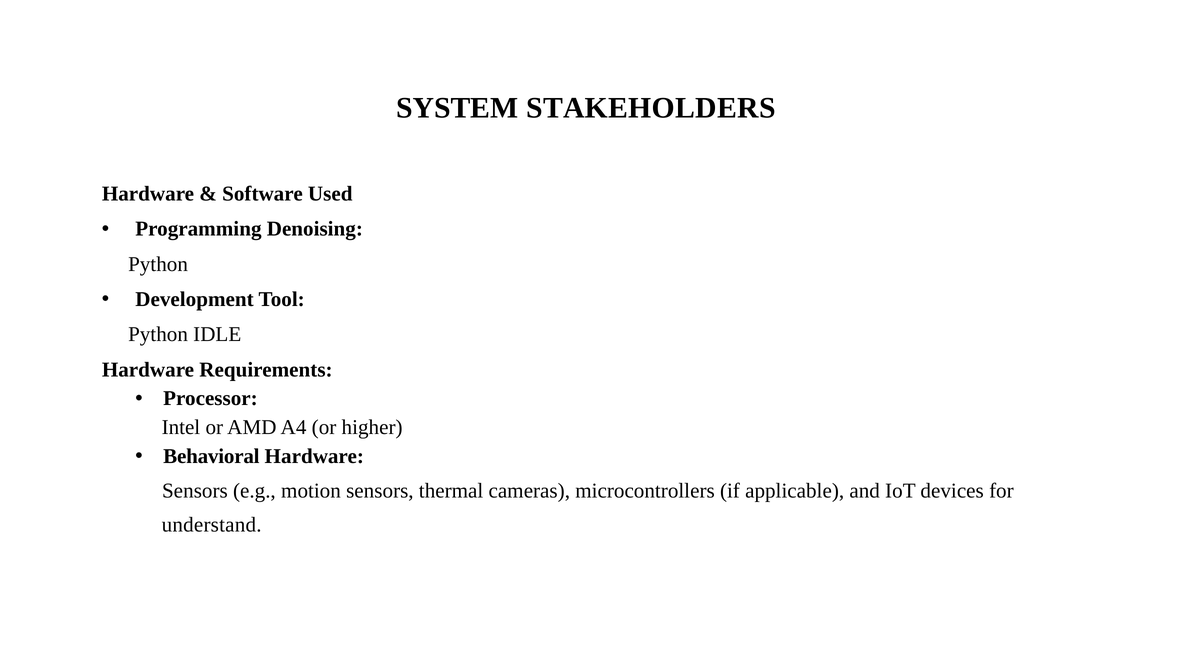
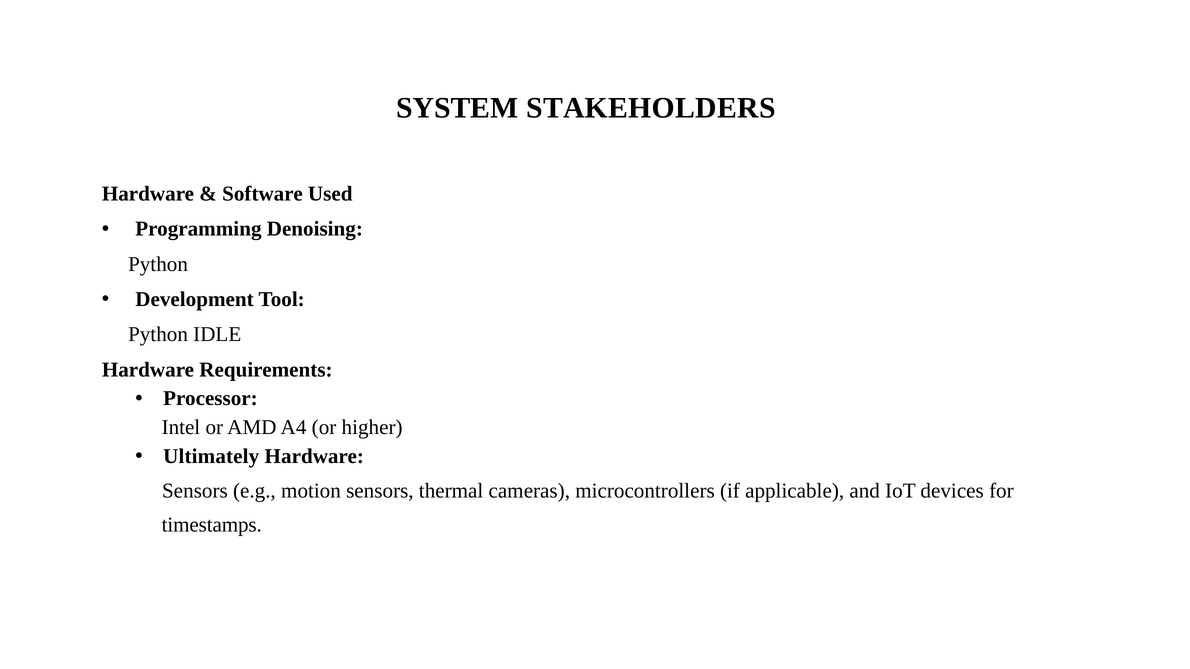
Behavioral: Behavioral -> Ultimately (211, 457)
understand: understand -> timestamps (212, 525)
